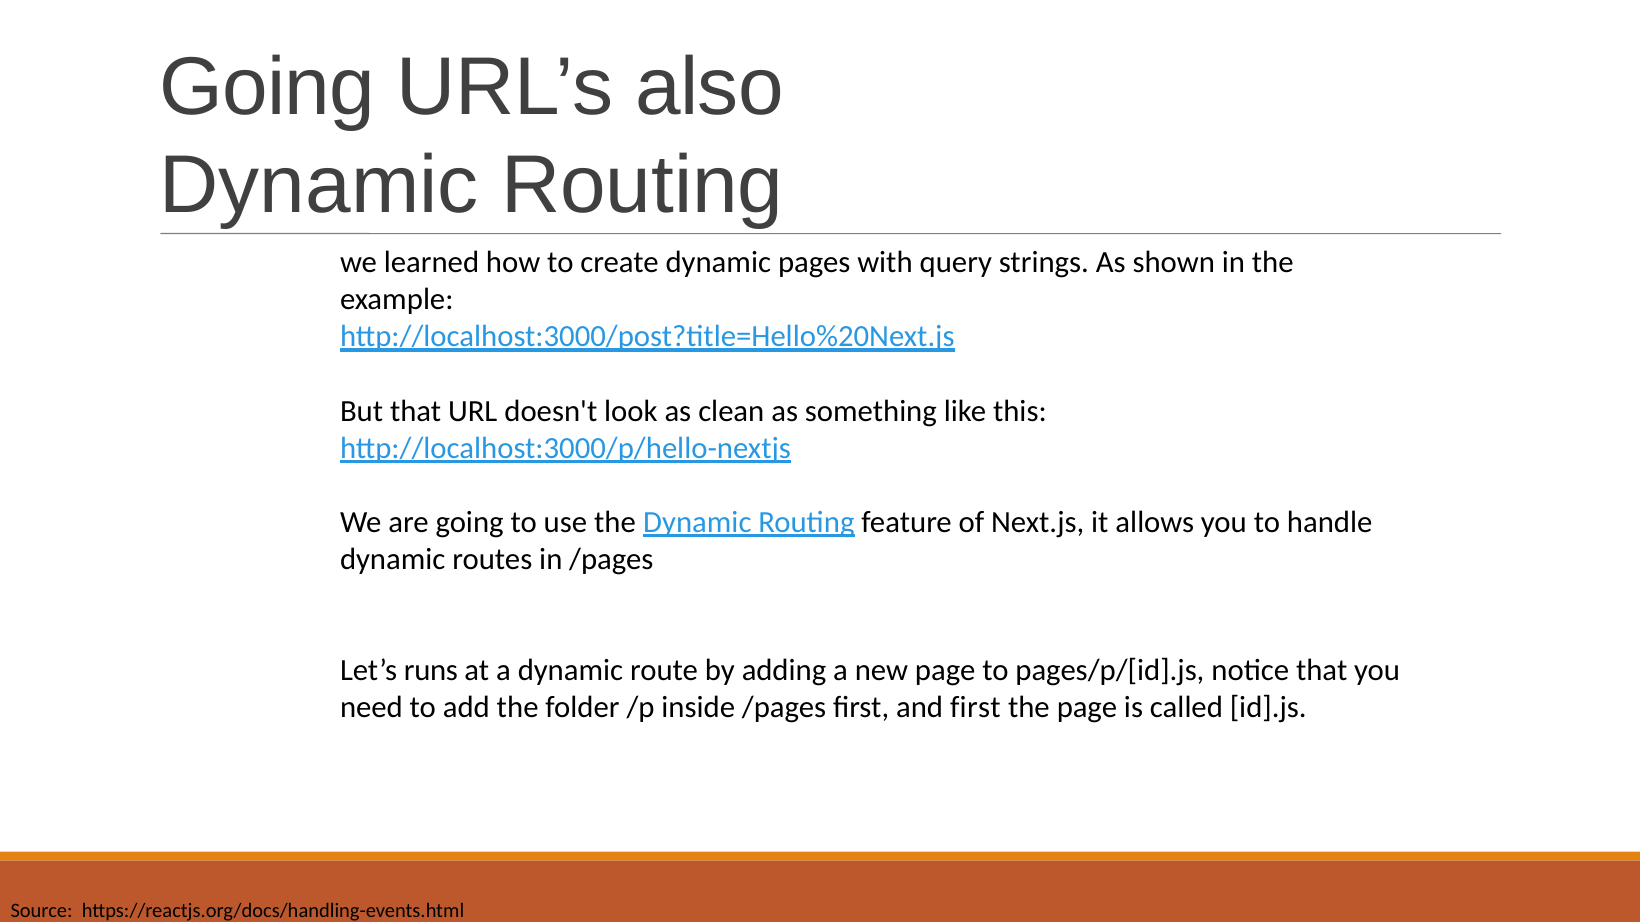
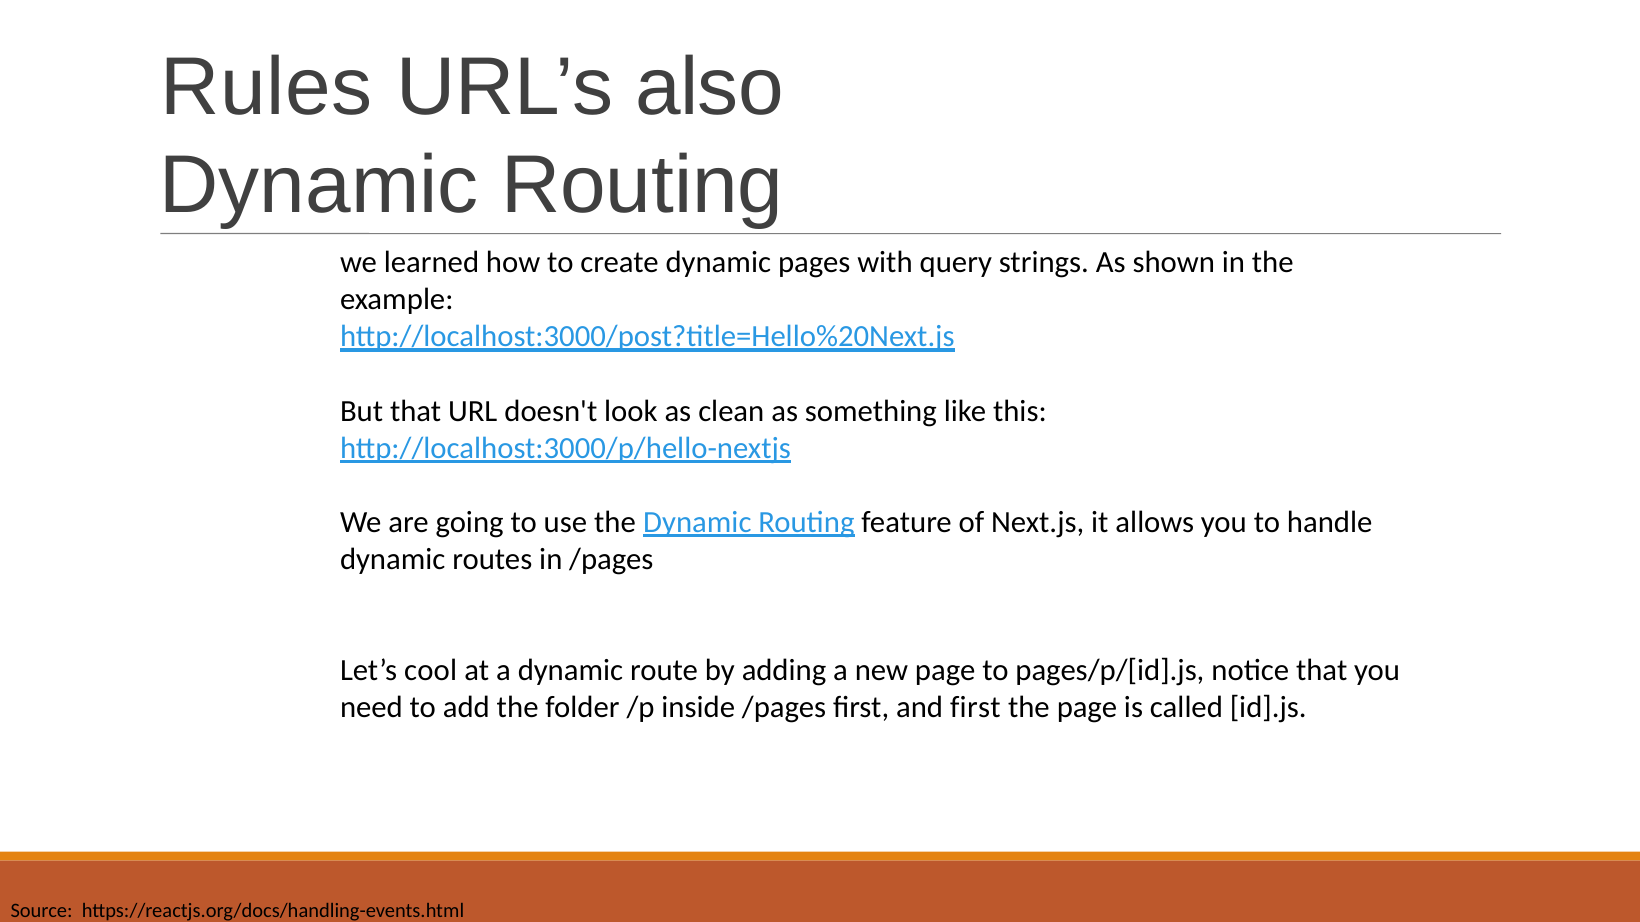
Going: Going -> Rules (266, 87)
runs: runs -> cool (431, 671)
